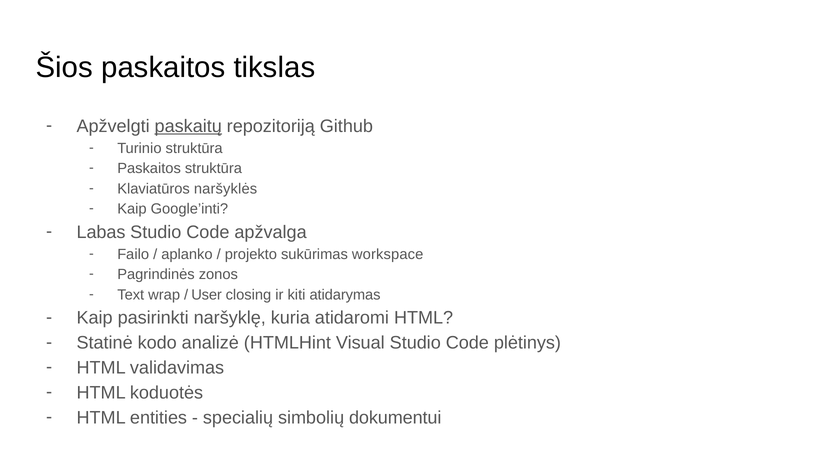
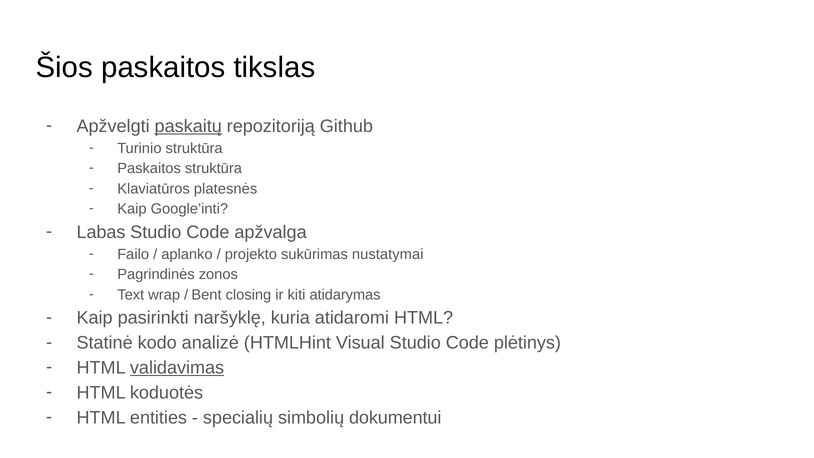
naršyklės: naršyklės -> platesnės (226, 189)
workspace: workspace -> nustatymai (388, 254)
User: User -> Bent (207, 295)
validavimas underline: none -> present (177, 368)
